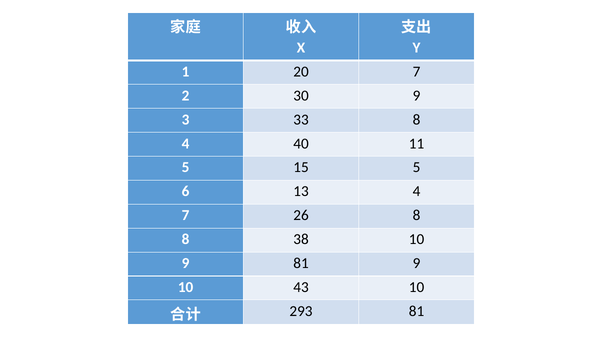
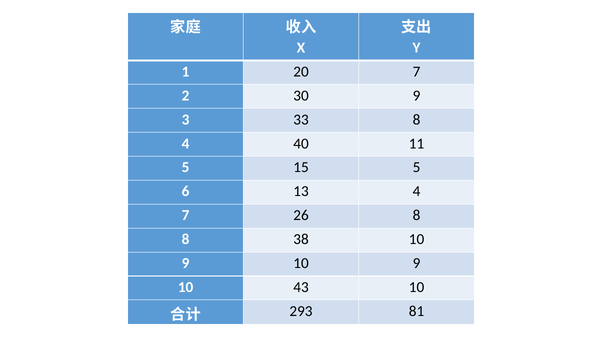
81: 81 -> 10 (301, 264)
